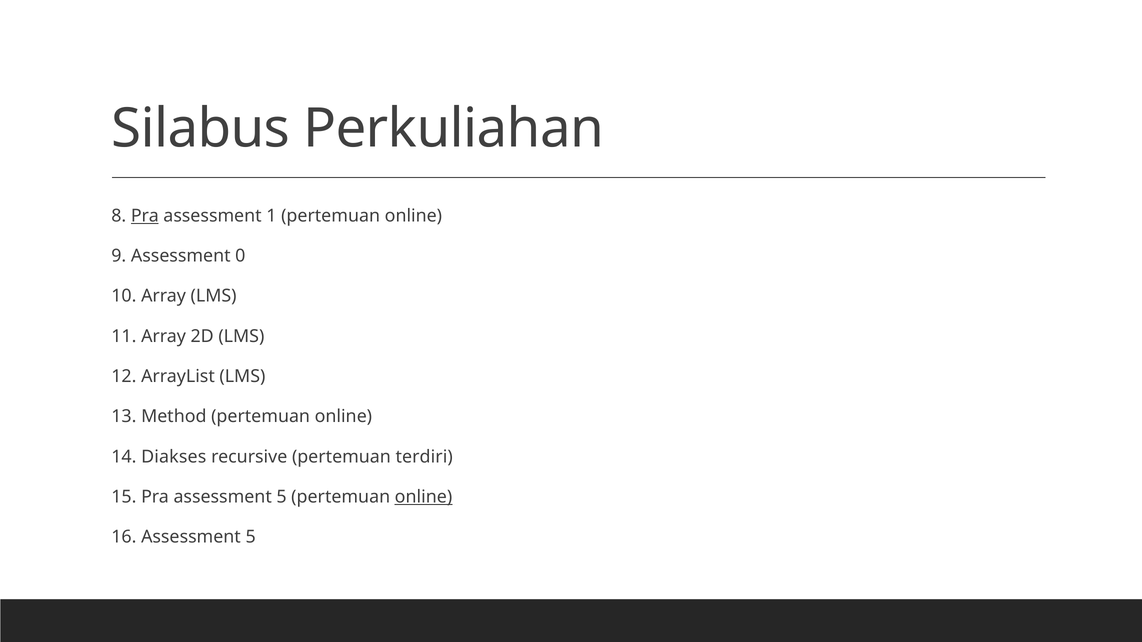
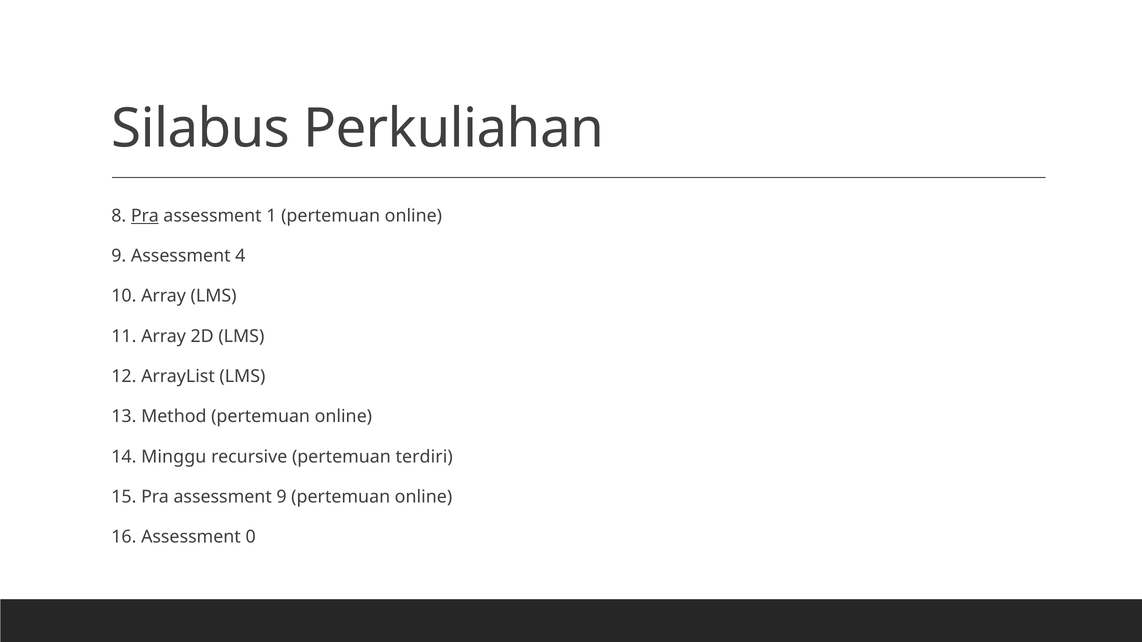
0: 0 -> 4 (240, 256)
Diakses: Diakses -> Minggu (174, 457)
Pra assessment 5: 5 -> 9 (282, 497)
online underline: present -> none (424, 497)
16 Assessment 5: 5 -> 0 (251, 537)
